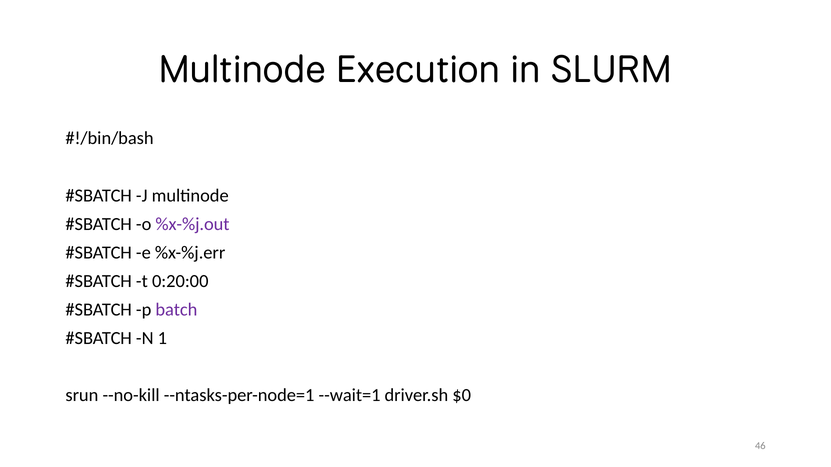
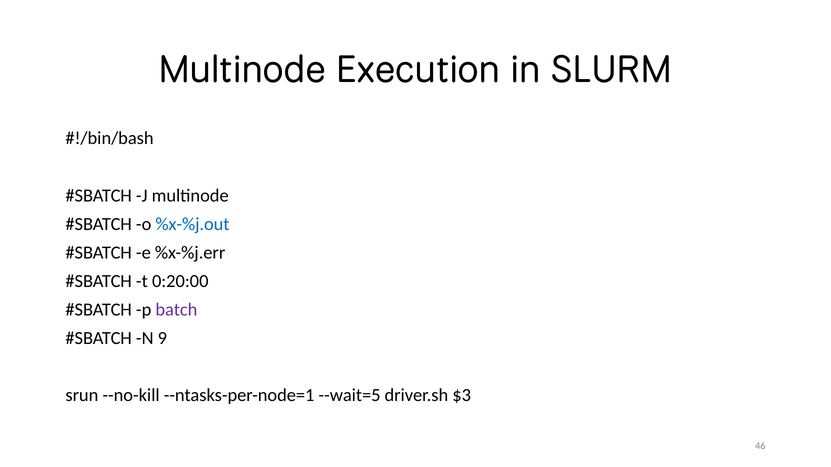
%x-%j.out colour: purple -> blue (192, 224)
1: 1 -> 9 (162, 339)
--wait=1: --wait=1 -> --wait=5 (350, 396)
$0: $0 -> $3 (462, 396)
